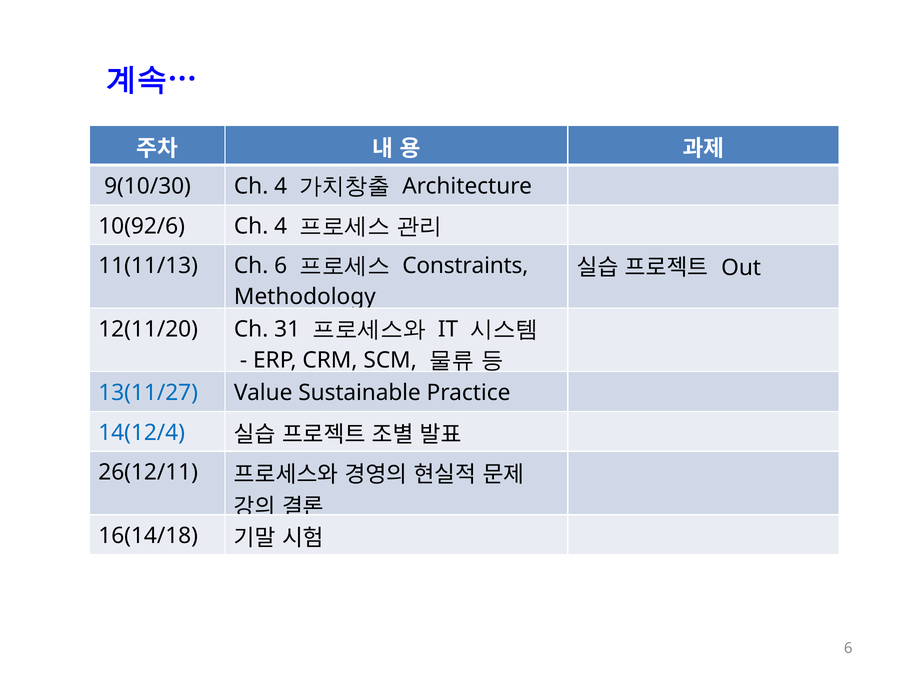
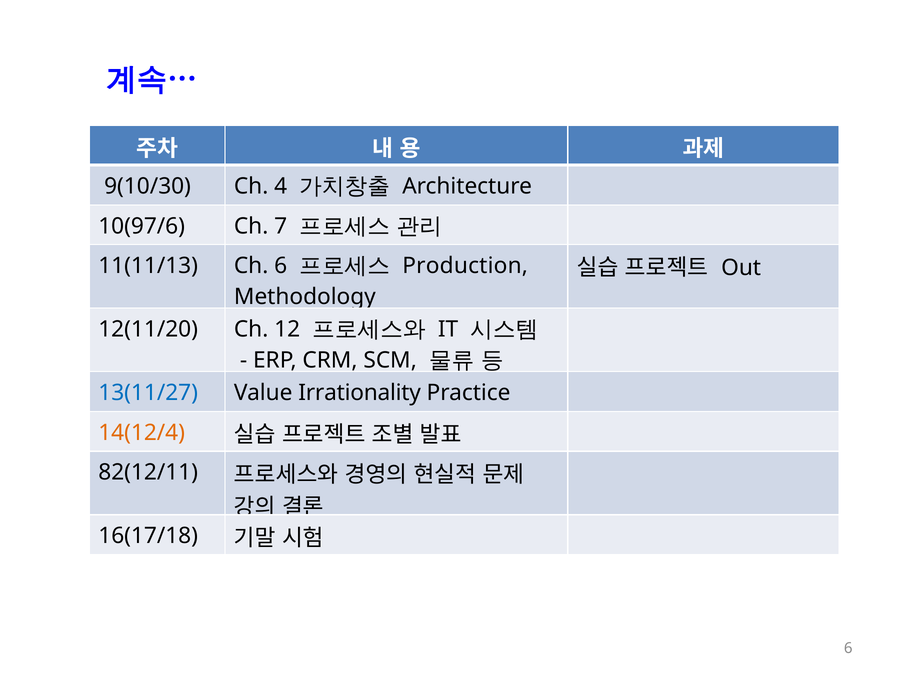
10(92/6: 10(92/6 -> 10(97/6 (142, 226)
4: 4 -> 7 (281, 226)
Constraints: Constraints -> Production (465, 266)
31: 31 -> 12 (287, 330)
Sustainable: Sustainable -> Irrationality (360, 393)
14(12/4 colour: blue -> orange (142, 433)
26(12/11: 26(12/11 -> 82(12/11 (148, 473)
16(14/18: 16(14/18 -> 16(17/18 (148, 536)
